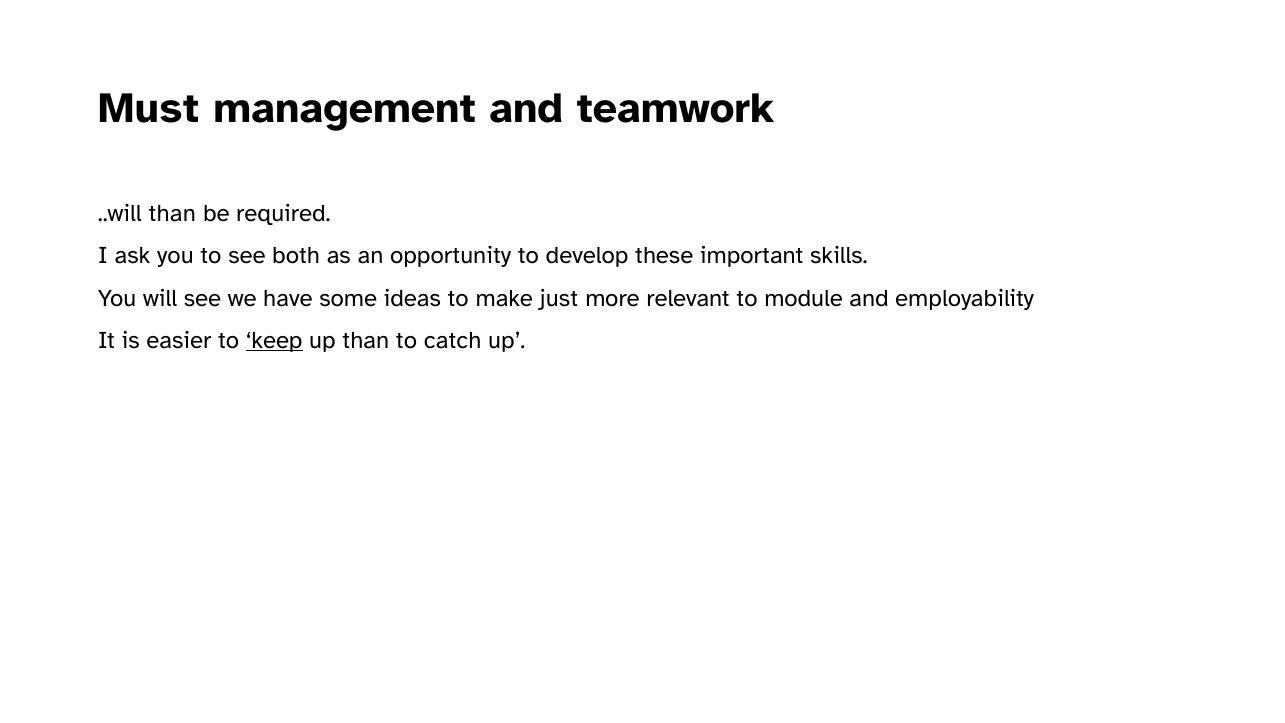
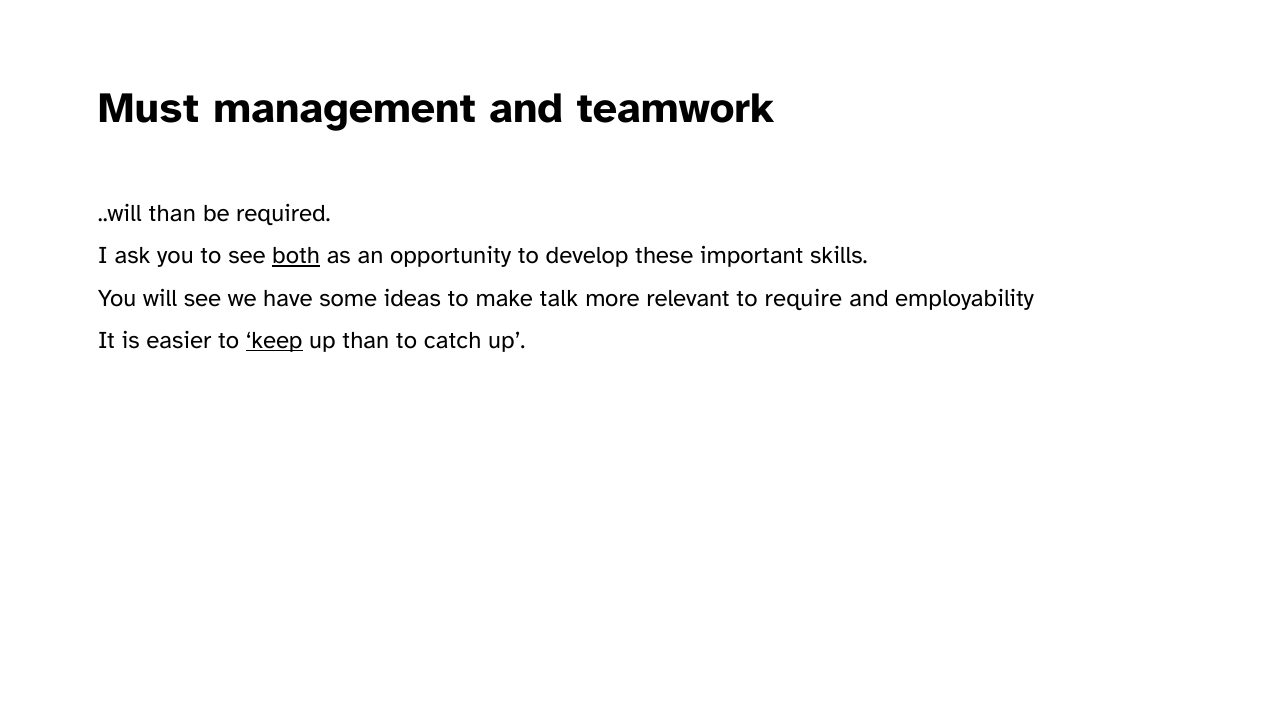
both underline: none -> present (296, 256)
just: just -> talk (559, 298)
module: module -> require (803, 298)
